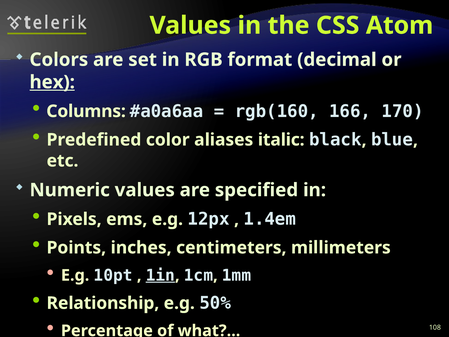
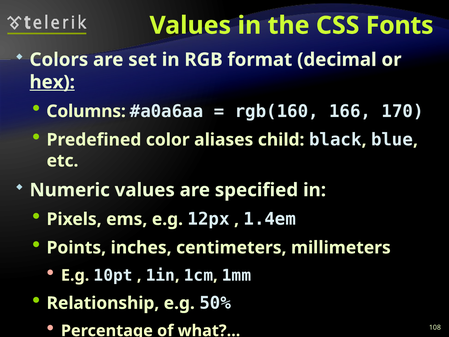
Atom: Atom -> Fonts (400, 25)
italic: italic -> child (281, 140)
1in underline: present -> none (160, 275)
